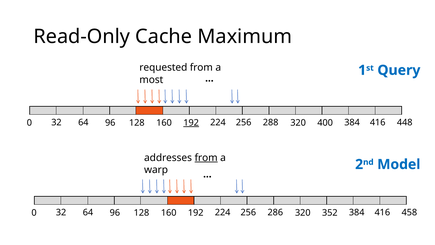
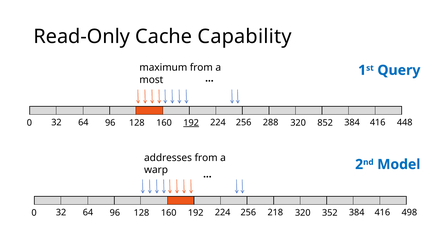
Maximum: Maximum -> Capability (245, 37)
requested: requested -> maximum (163, 67)
400: 400 -> 852 (325, 123)
from underline: present -> none (206, 157)
286: 286 -> 218 (275, 212)
458: 458 -> 498 (409, 212)
